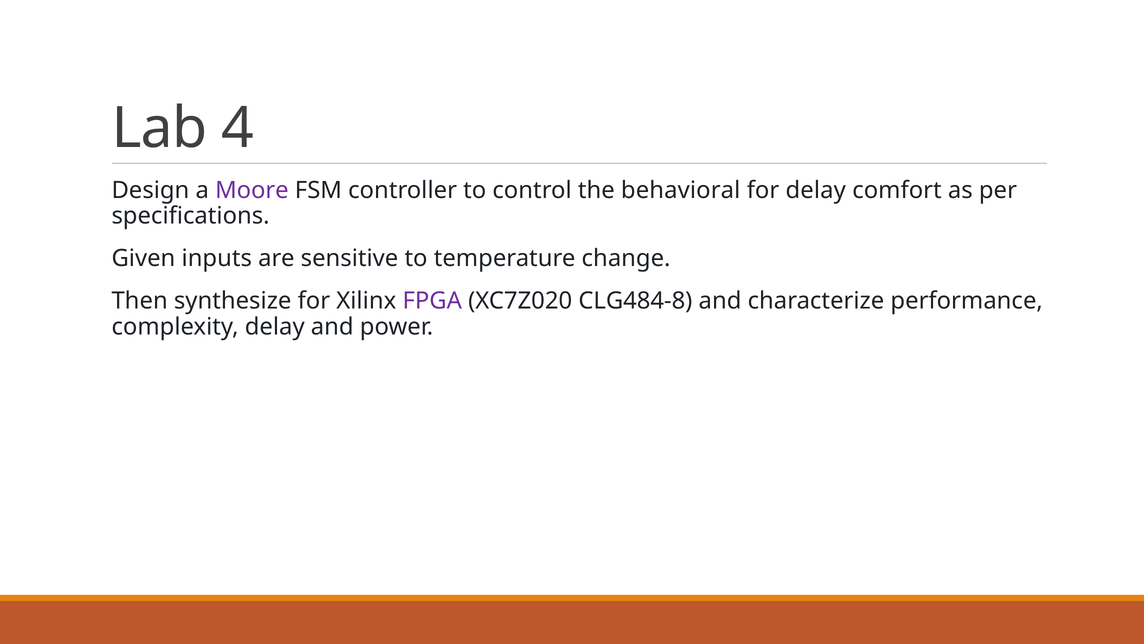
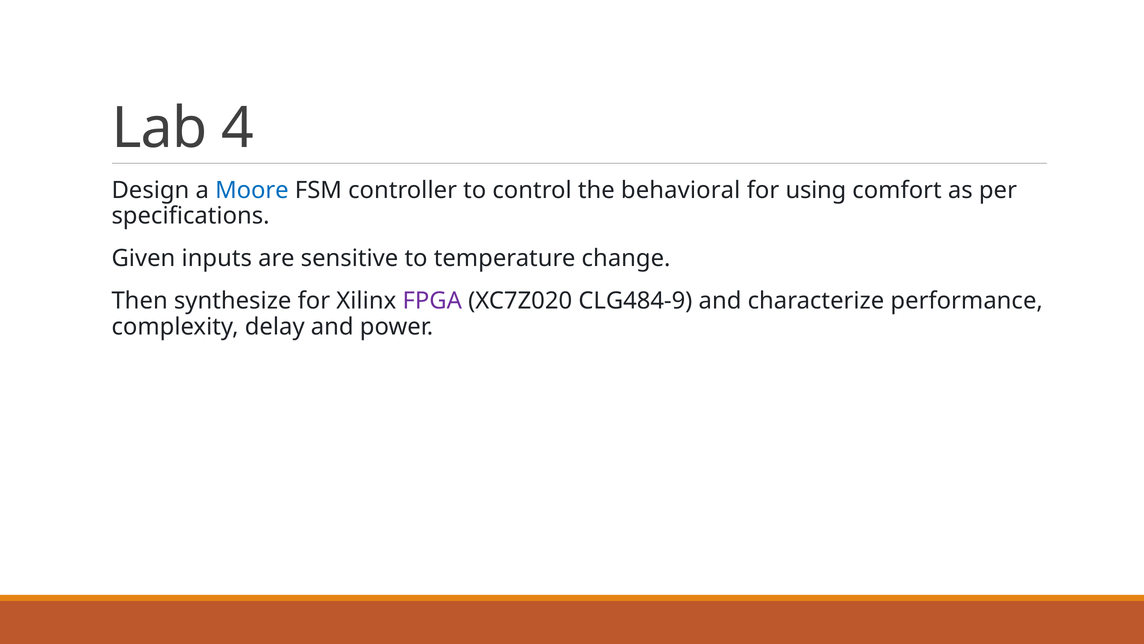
Moore colour: purple -> blue (252, 190)
for delay: delay -> using (816, 190)
CLG484-8: CLG484-8 -> CLG484-9 (635, 301)
